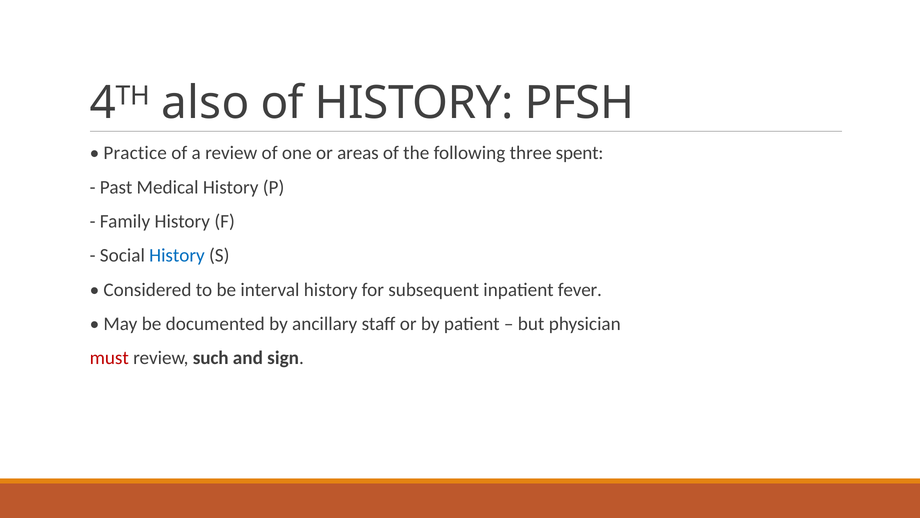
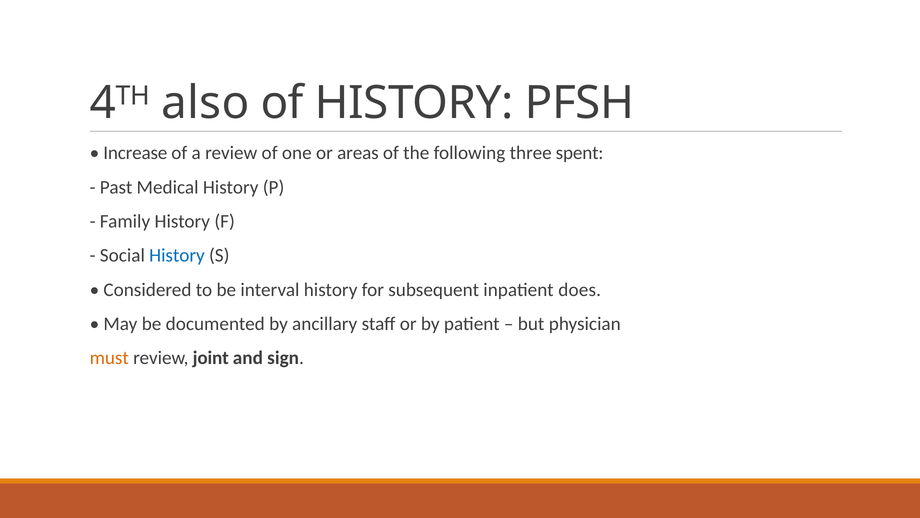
Practice: Practice -> Increase (135, 153)
fever: fever -> does (580, 289)
must colour: red -> orange (109, 358)
such: such -> joint (211, 358)
